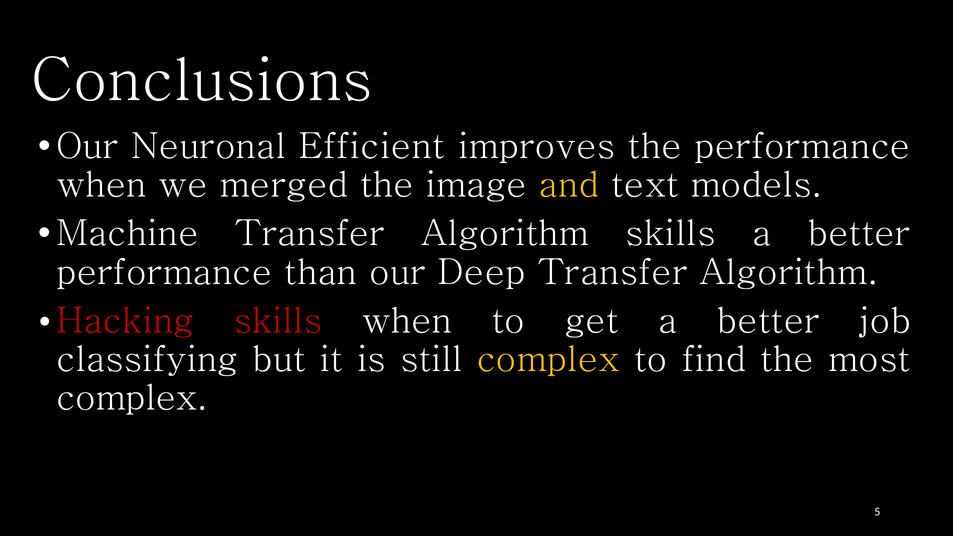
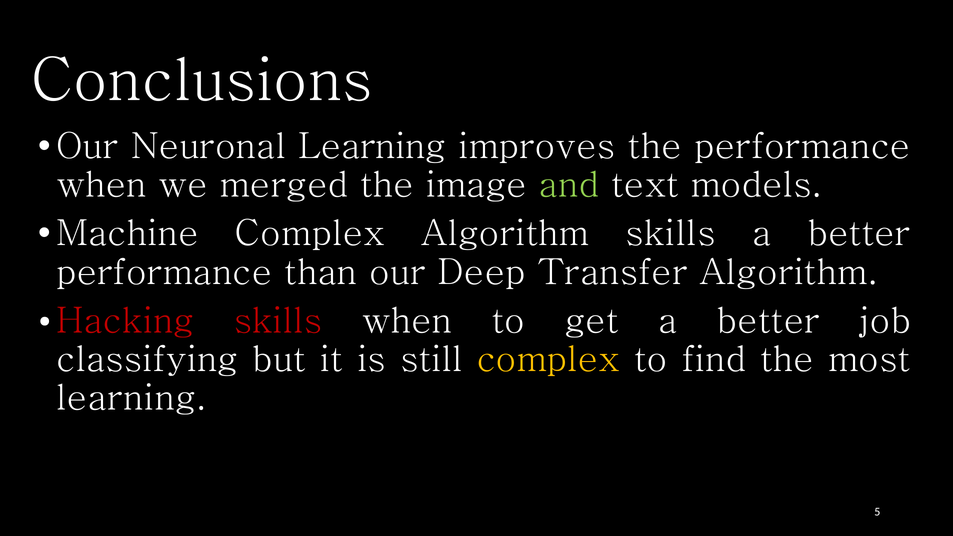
Neuronal Efficient: Efficient -> Learning (372, 147)
and colour: yellow -> light green (569, 185)
Machine Transfer: Transfer -> Complex (310, 234)
complex: complex -> learning (131, 398)
